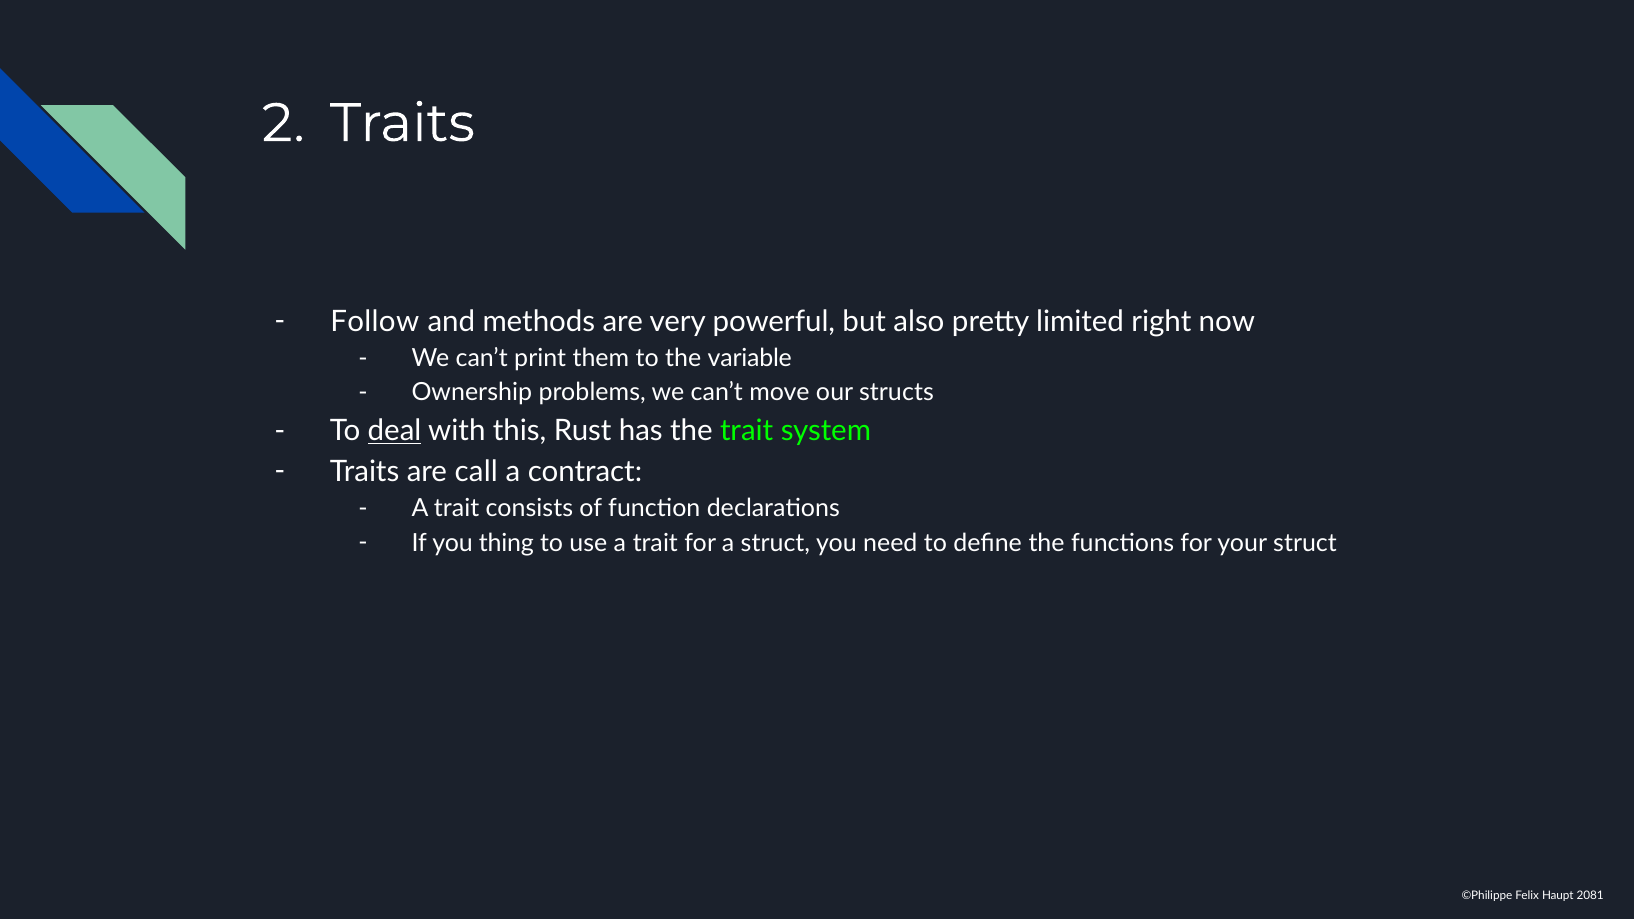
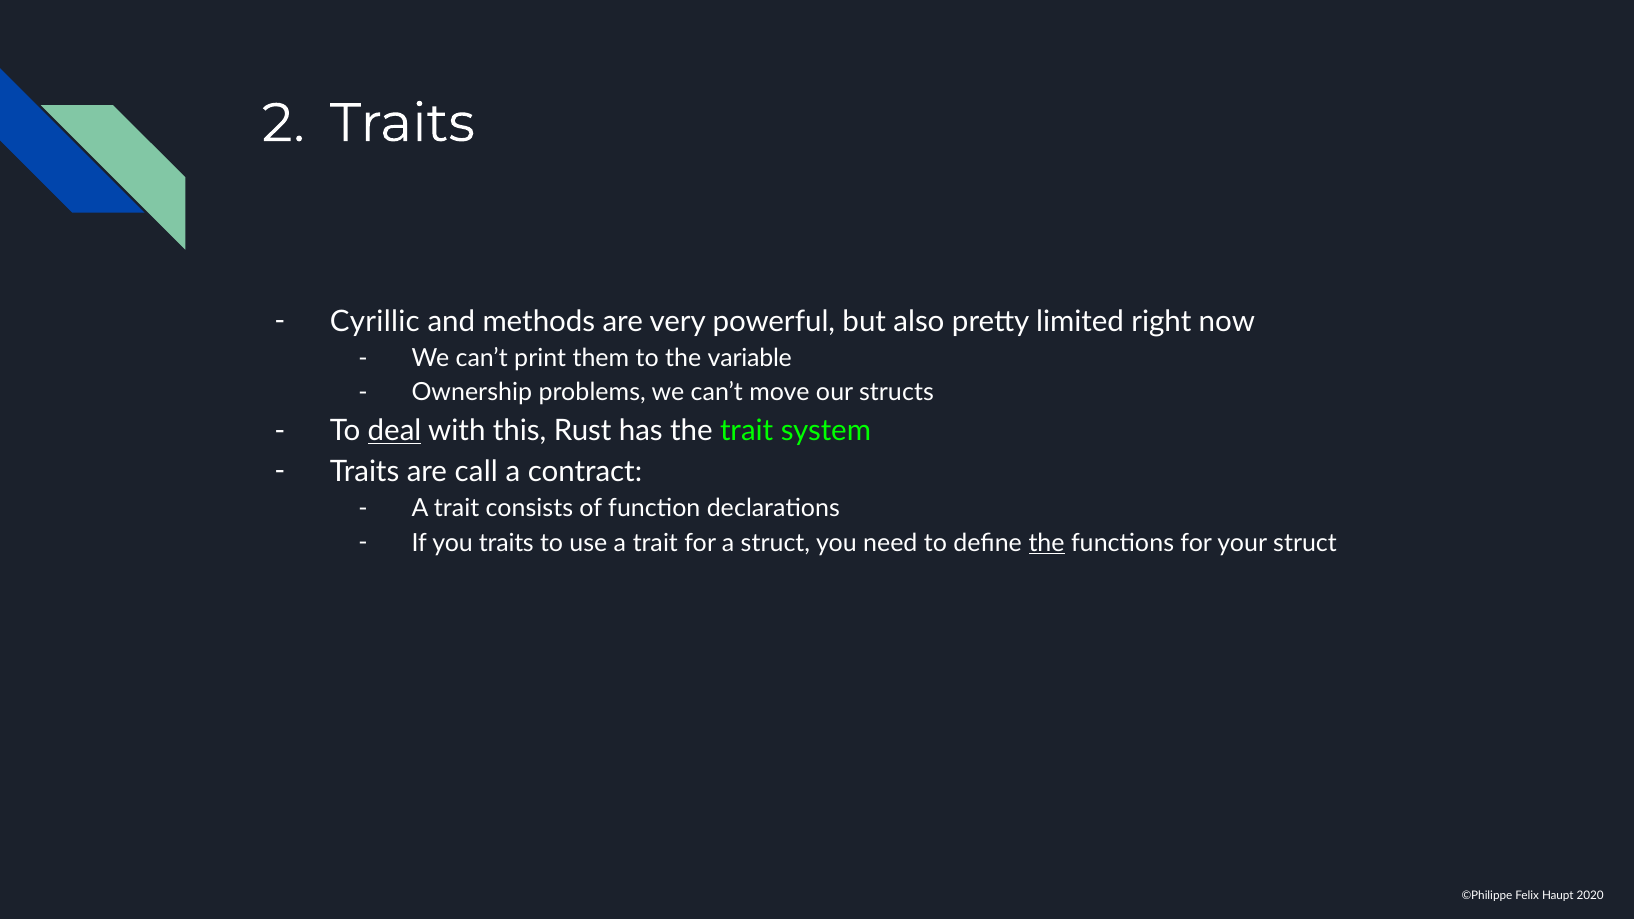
Follow: Follow -> Cyrillic (375, 321)
you thing: thing -> traits (506, 543)
the underline: none -> present (1047, 543)
2081: 2081 -> 2020 (1590, 896)
